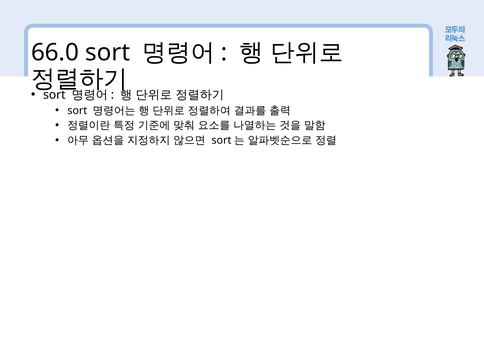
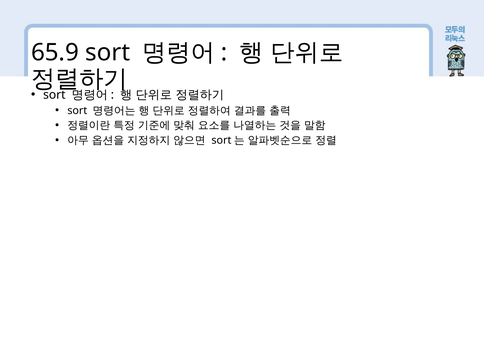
66.0: 66.0 -> 65.9 (55, 53)
